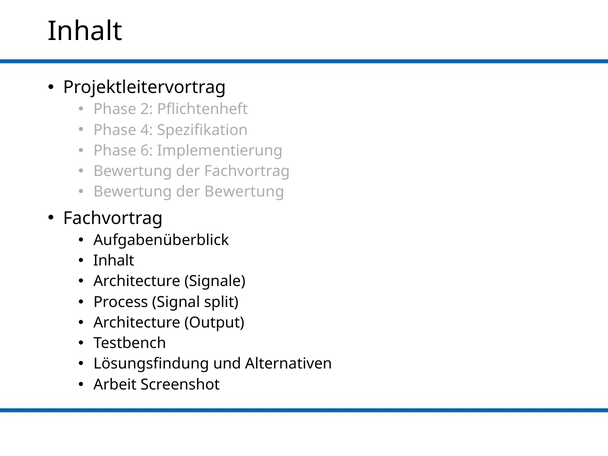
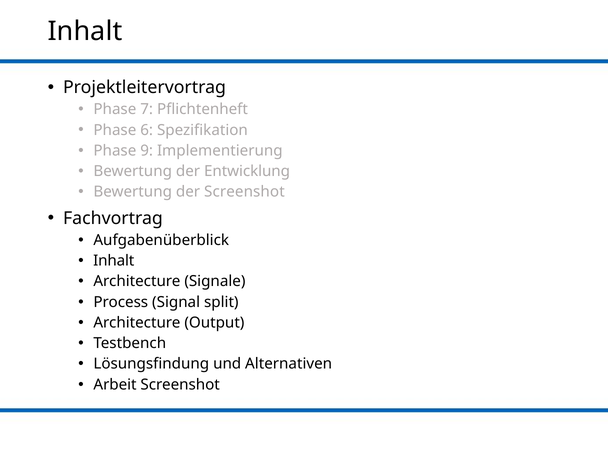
2: 2 -> 7 (147, 109)
4: 4 -> 6 (147, 130)
6: 6 -> 9 (147, 151)
der Fachvortrag: Fachvortrag -> Entwicklung (247, 171)
der Bewertung: Bewertung -> Screenshot (244, 192)
